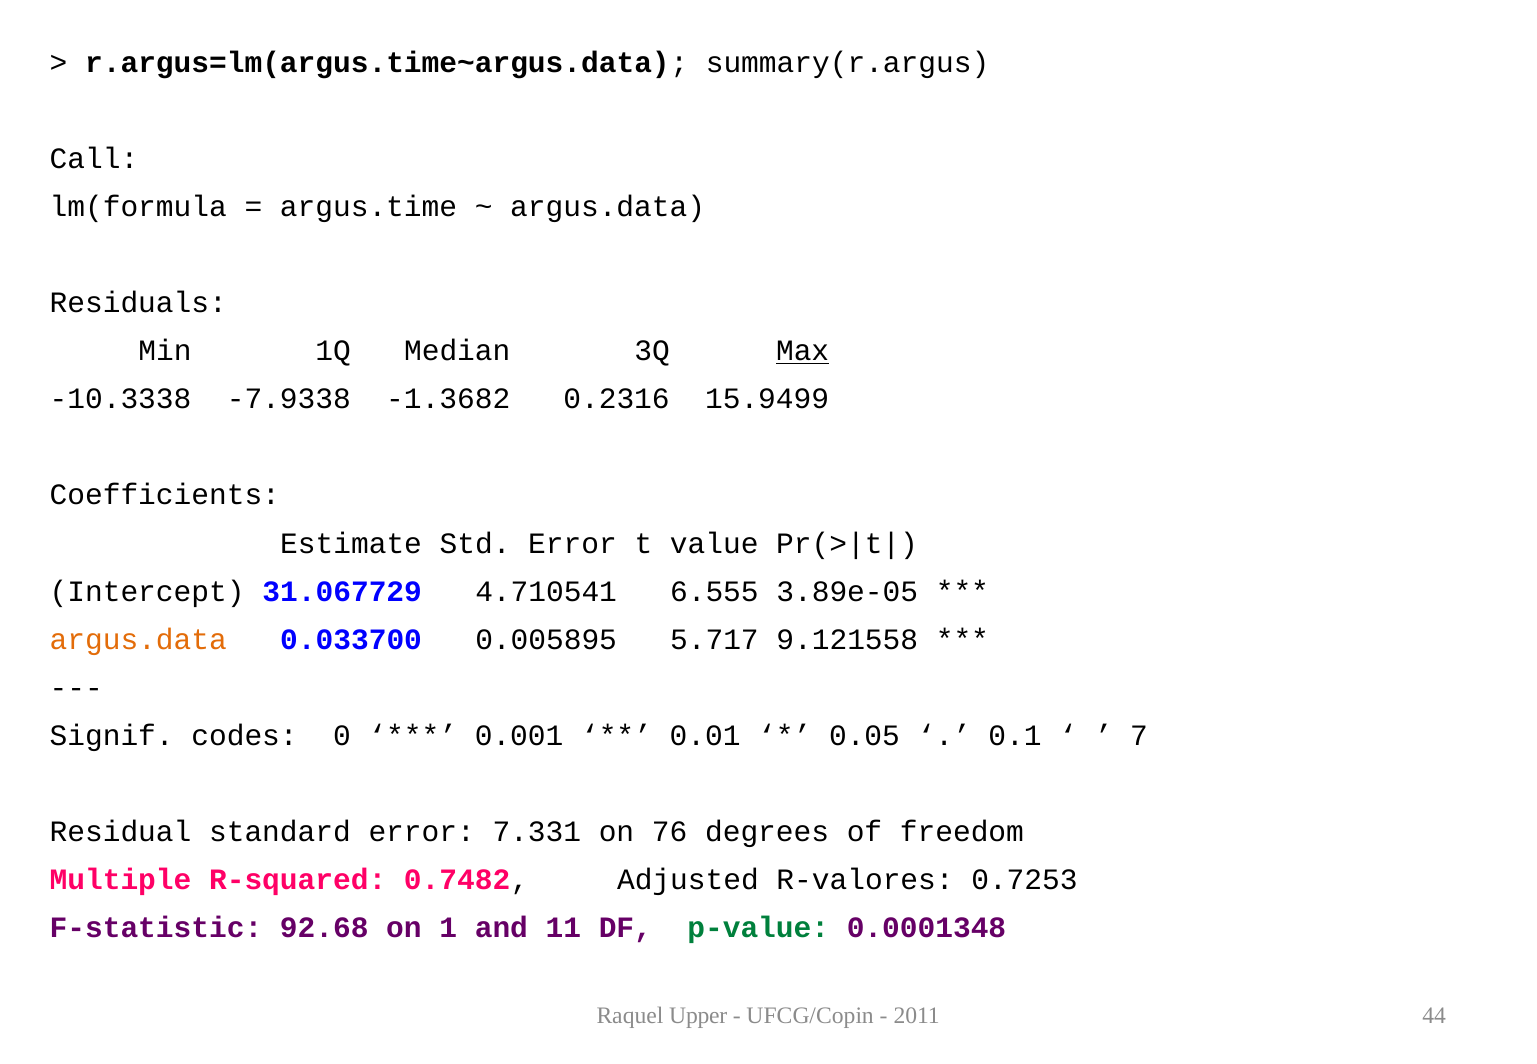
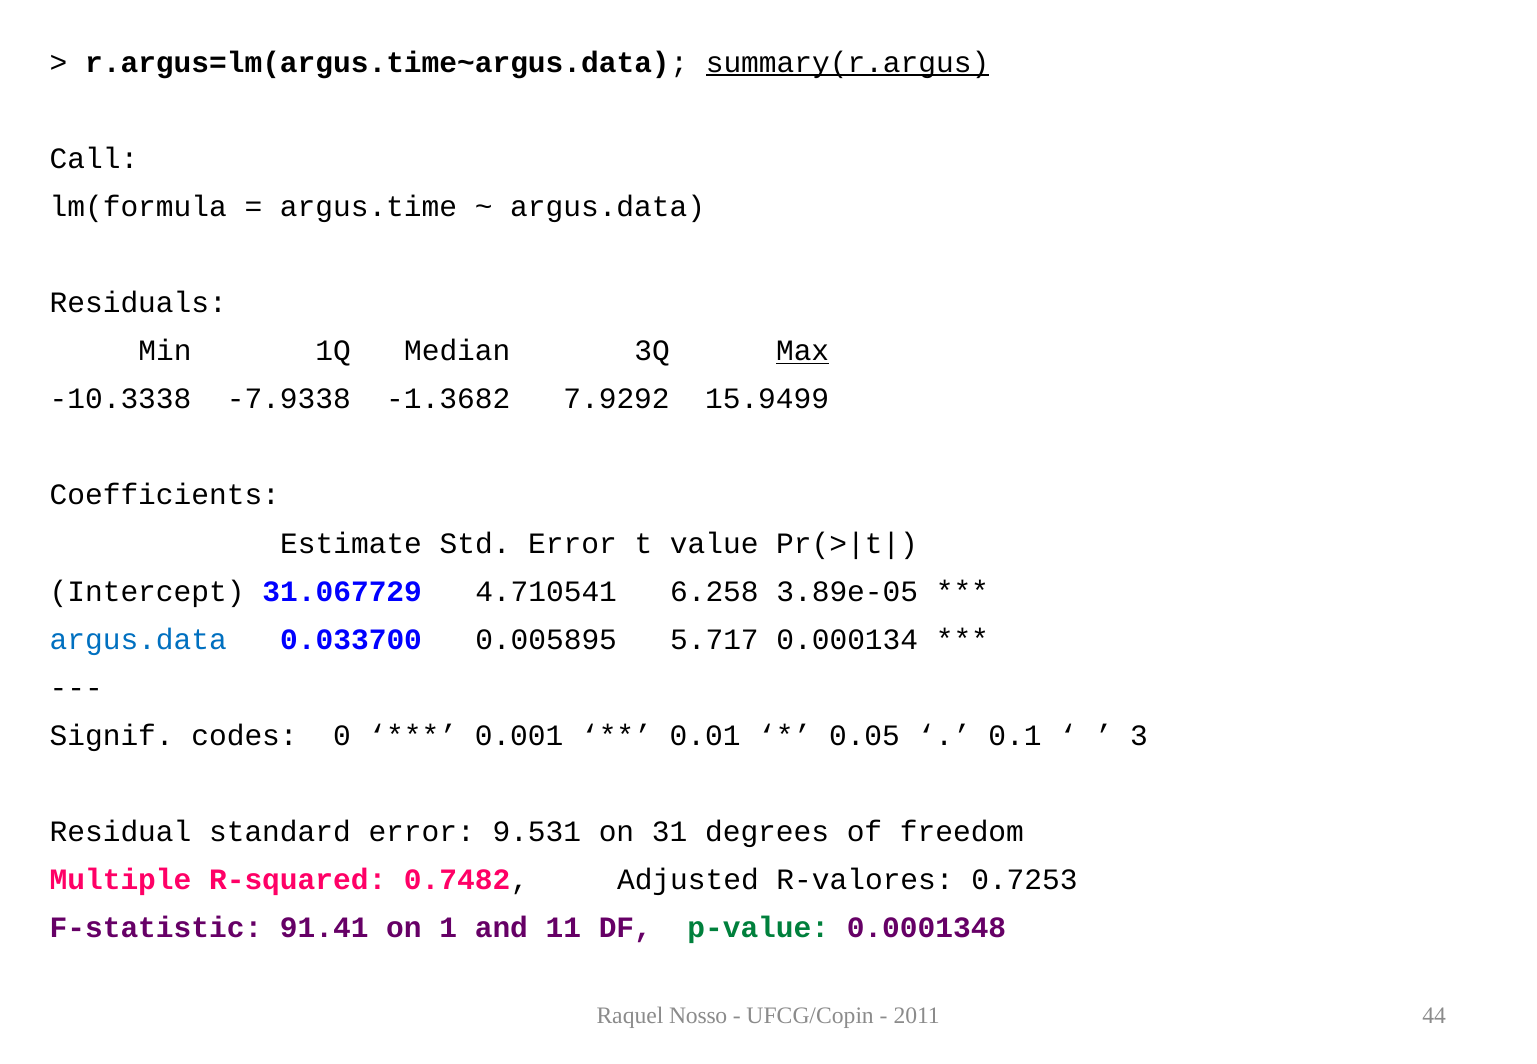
summary(r.argus underline: none -> present (848, 62)
0.2316: 0.2316 -> 7.9292 (617, 399)
6.555: 6.555 -> 6.258 (714, 591)
argus.data colour: orange -> blue (138, 639)
9.121558: 9.121558 -> 0.000134 (847, 639)
7: 7 -> 3 (1139, 736)
7.331: 7.331 -> 9.531 (537, 832)
76: 76 -> 31 (670, 832)
92.68: 92.68 -> 91.41 (324, 928)
Upper: Upper -> Nosso (698, 1016)
